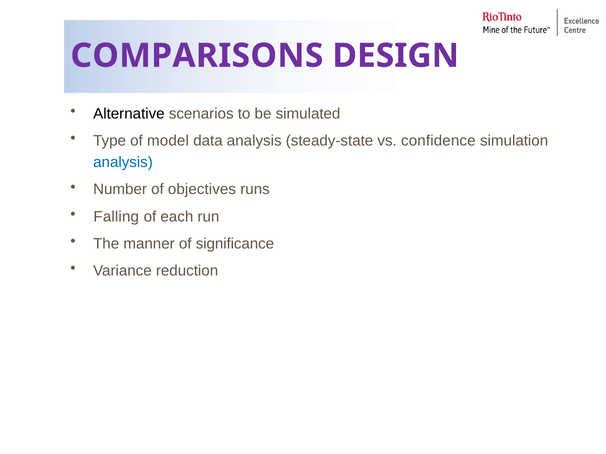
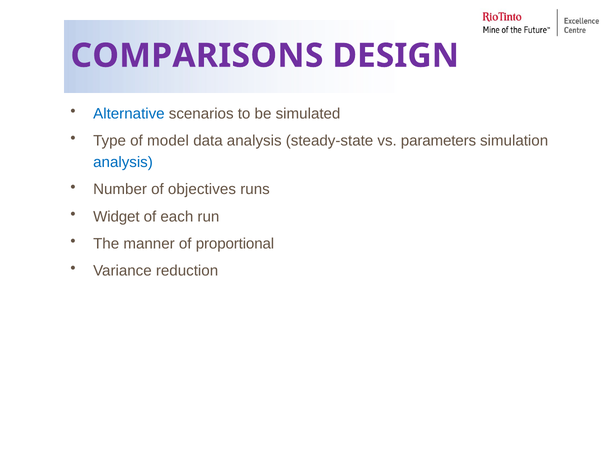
Alternative colour: black -> blue (129, 114)
confidence: confidence -> parameters (438, 141)
Falling: Falling -> Widget (116, 217)
significance: significance -> proportional (235, 244)
